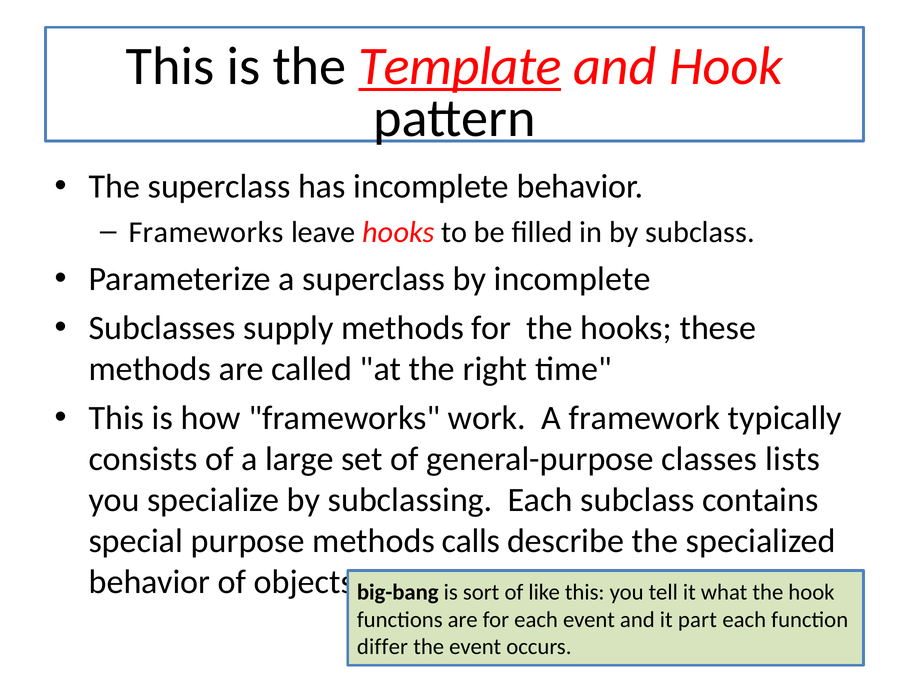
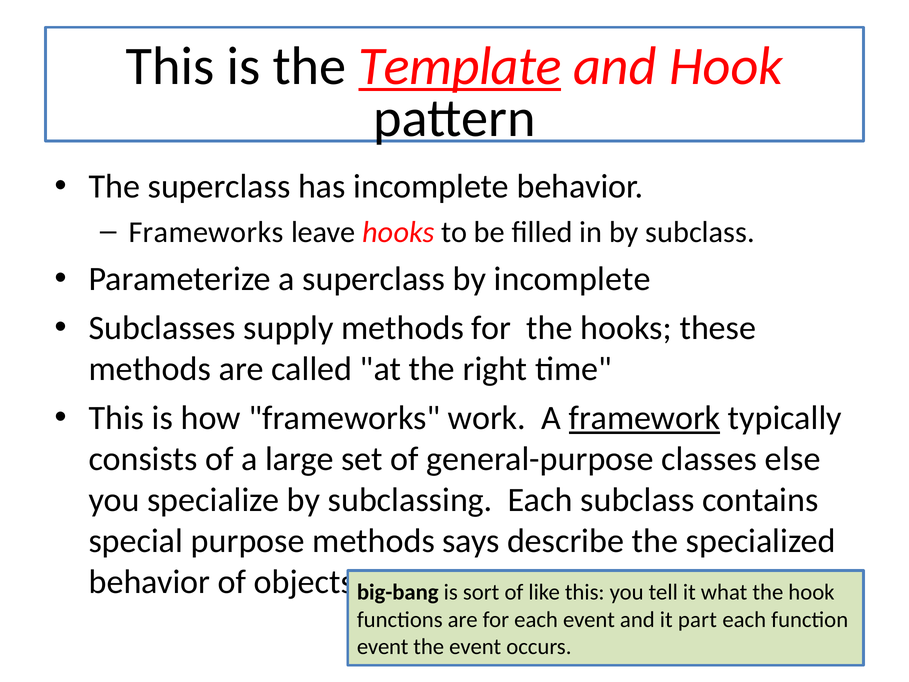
framework underline: none -> present (645, 418)
lists: lists -> else (793, 459)
calls: calls -> says (471, 541)
differ: differ -> event (383, 647)
